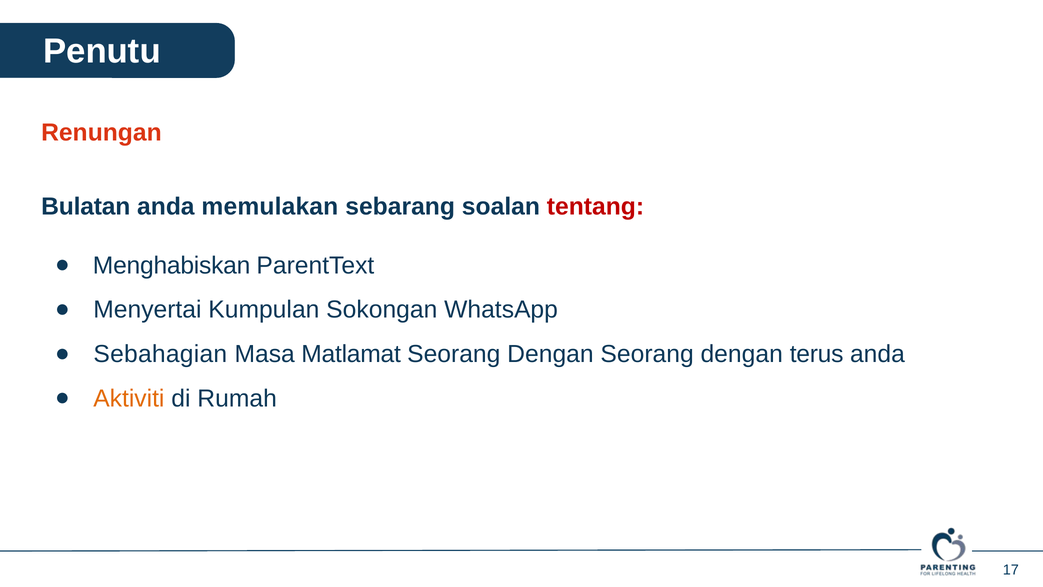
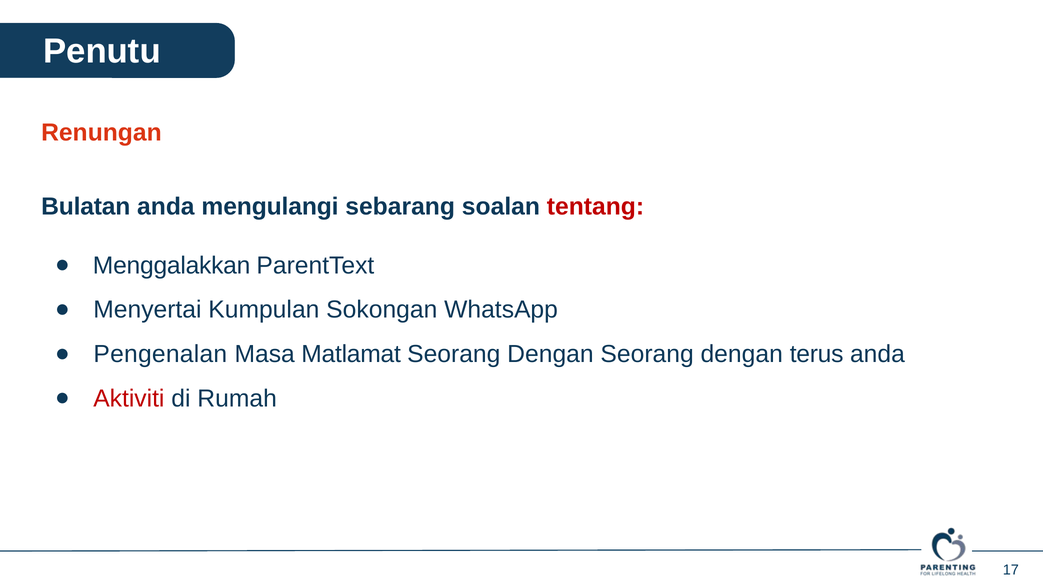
memulakan: memulakan -> mengulangi (270, 206)
Menghabiskan: Menghabiskan -> Menggalakkan (172, 265)
Sebahagian: Sebahagian -> Pengenalan (160, 354)
Aktiviti colour: orange -> red (129, 398)
